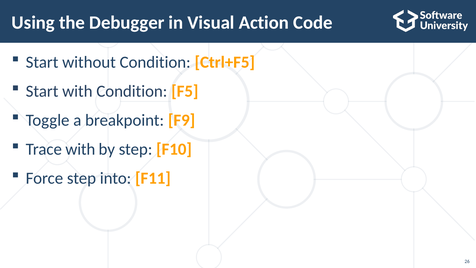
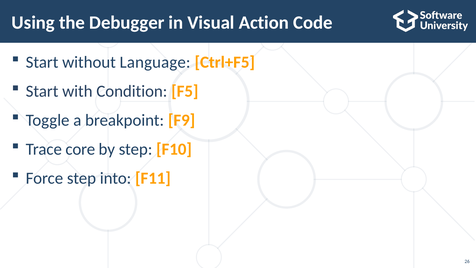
without Condition: Condition -> Language (155, 62)
Trace with: with -> core (80, 149)
